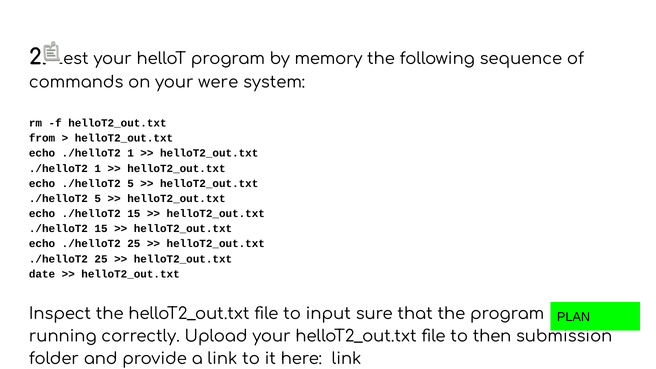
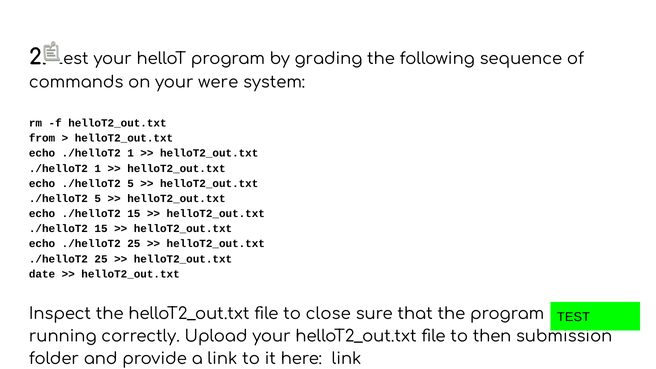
memory: memory -> grading (328, 59)
input: input -> close (328, 314)
PLAN: PLAN -> TEST (573, 317)
